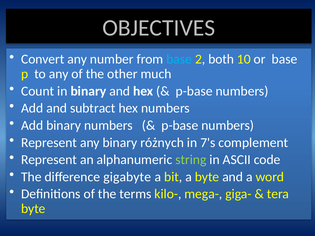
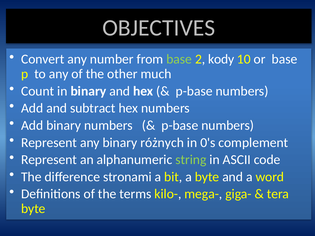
base colour: light blue -> light green (179, 59)
both: both -> kody (221, 59)
7's: 7's -> 0's (208, 143)
gigabyte: gigabyte -> stronami (127, 177)
